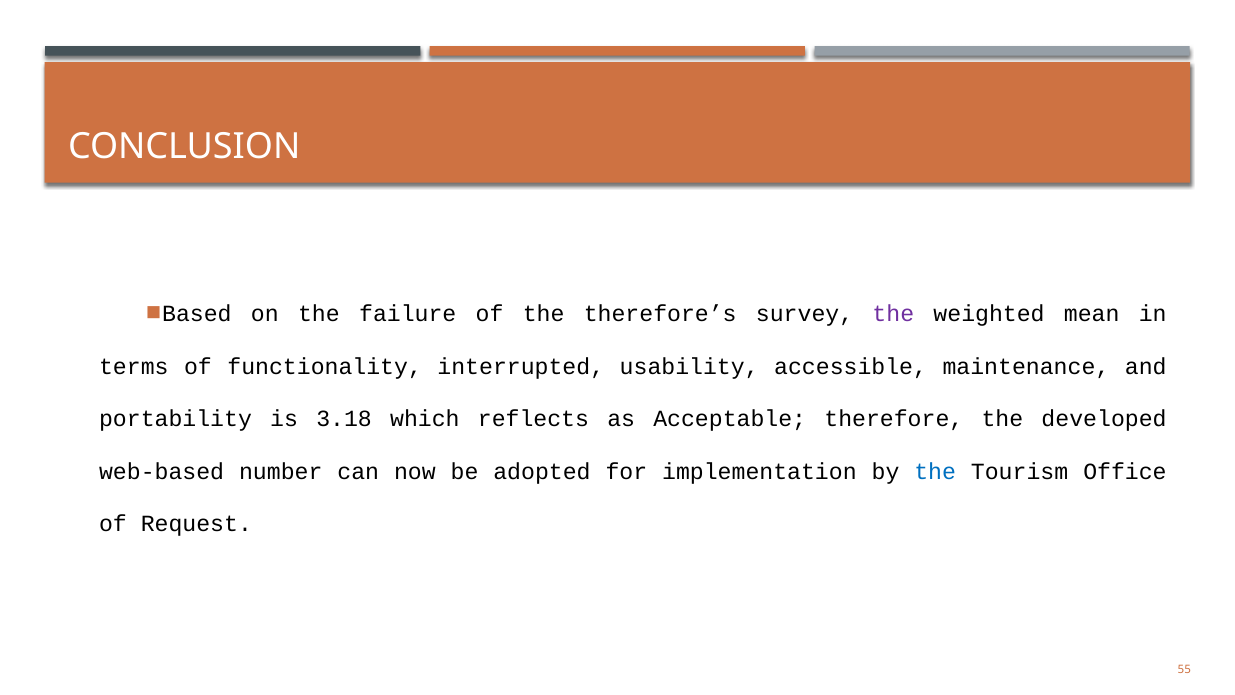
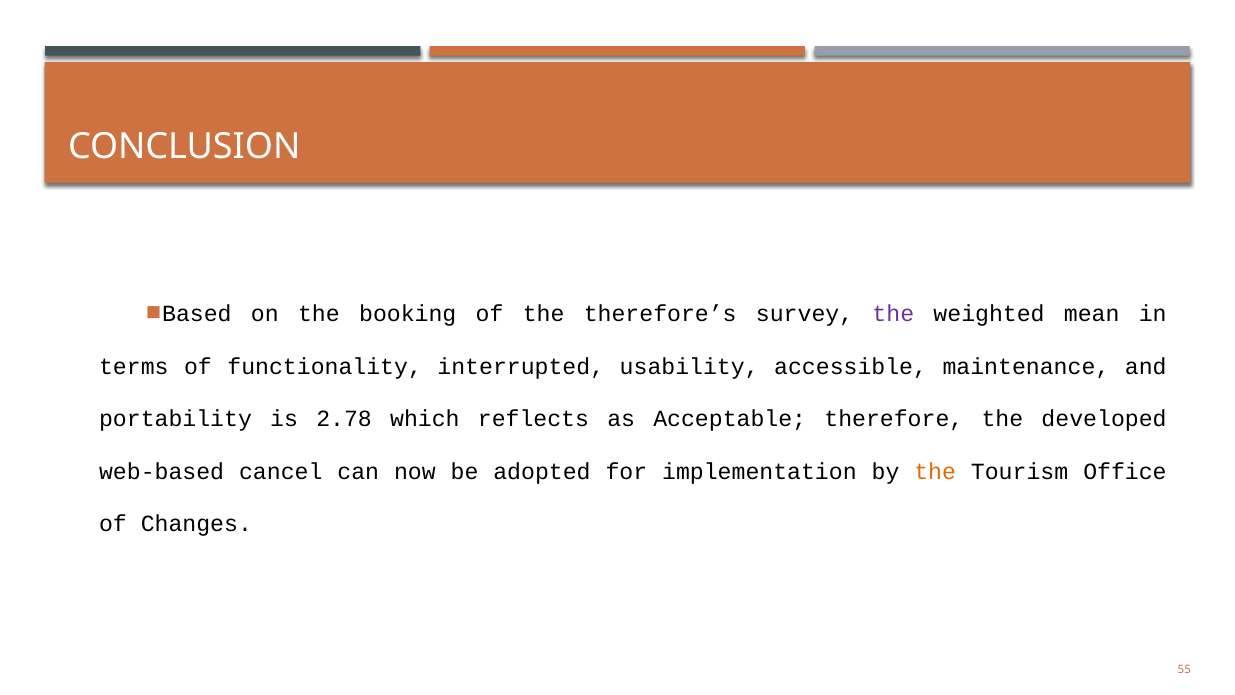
failure: failure -> booking (408, 314)
3.18: 3.18 -> 2.78 (344, 419)
number: number -> cancel (281, 471)
the colour: blue -> orange (935, 471)
Request: Request -> Changes (196, 524)
